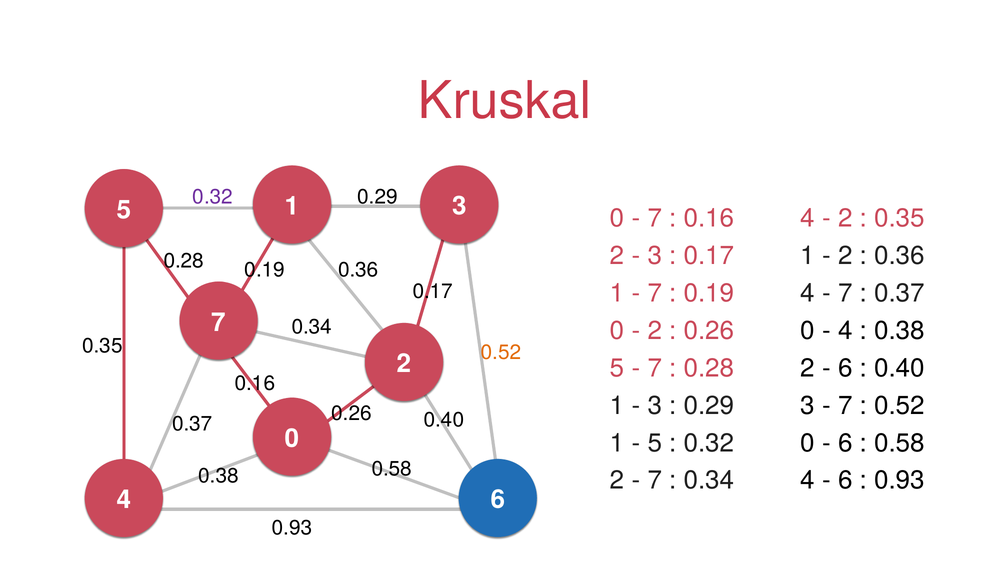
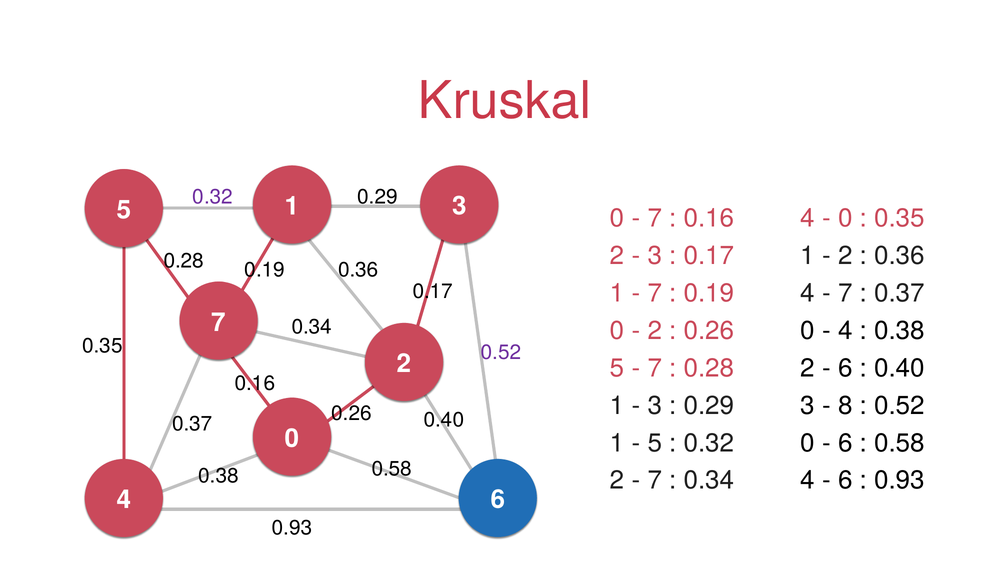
2: 2 -> 0 (845, 218)
0.52 colour: orange -> purple (501, 353)
7: 7 -> 8 (845, 406)
